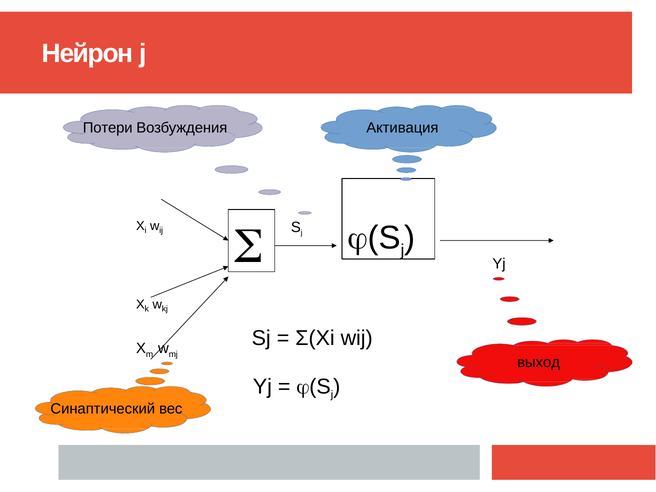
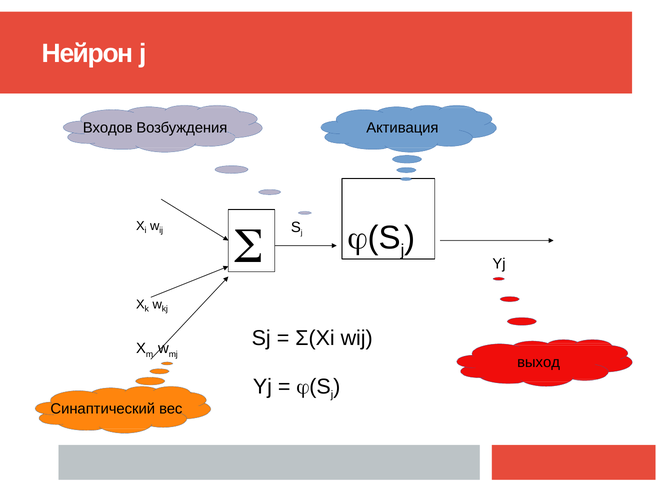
Потери: Потери -> Входов (108, 128)
